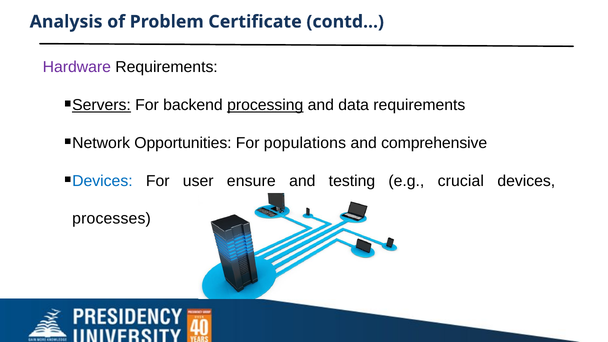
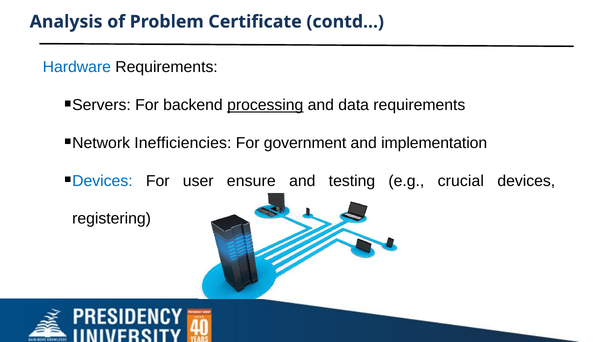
Hardware colour: purple -> blue (77, 67)
Servers underline: present -> none (102, 105)
Opportunities: Opportunities -> Inefficiencies (183, 143)
populations: populations -> government (305, 143)
comprehensive: comprehensive -> implementation (434, 143)
processes: processes -> registering (112, 219)
